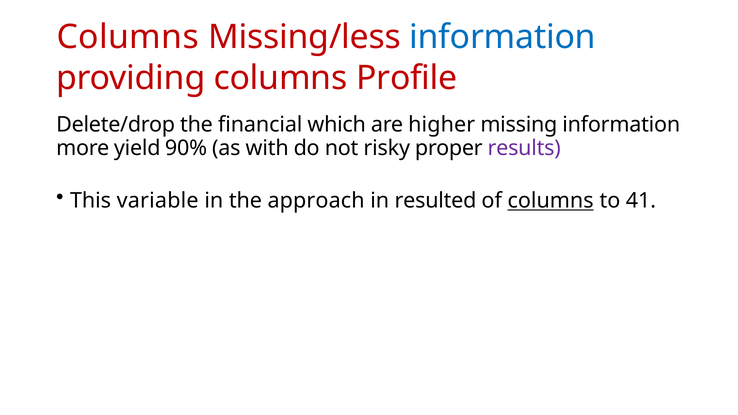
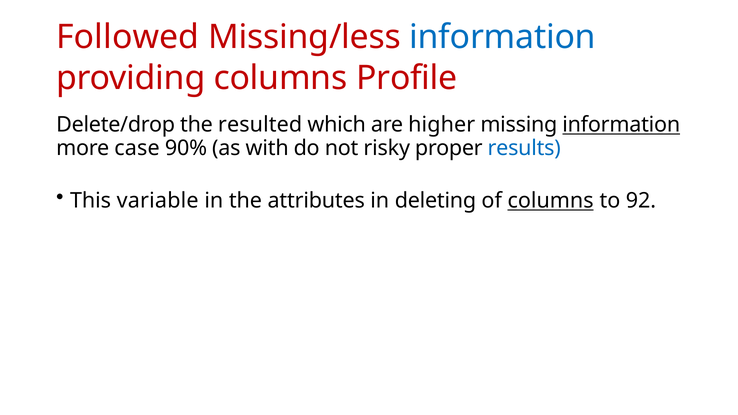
Columns: Columns -> Followed (128, 37)
financial: financial -> resulted (260, 125)
information underline: none -> present (621, 125)
yield: yield -> case (137, 148)
results colour: purple -> blue (524, 148)
approach: approach -> attributes (316, 201)
resulted: resulted -> deleting (435, 201)
41: 41 -> 92 (641, 201)
